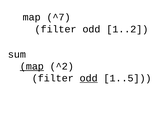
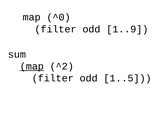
^7: ^7 -> ^0 (59, 17)
1..2: 1..2 -> 1..9 (127, 29)
odd underline: present -> none (89, 78)
